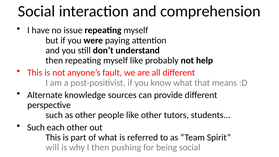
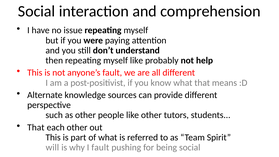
Such: Such -> That (36, 127)
I then: then -> fault (100, 147)
